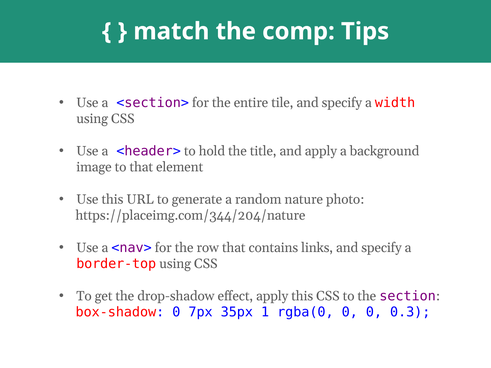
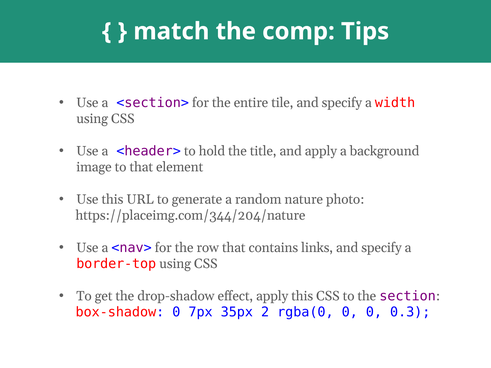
1: 1 -> 2 (265, 312)
